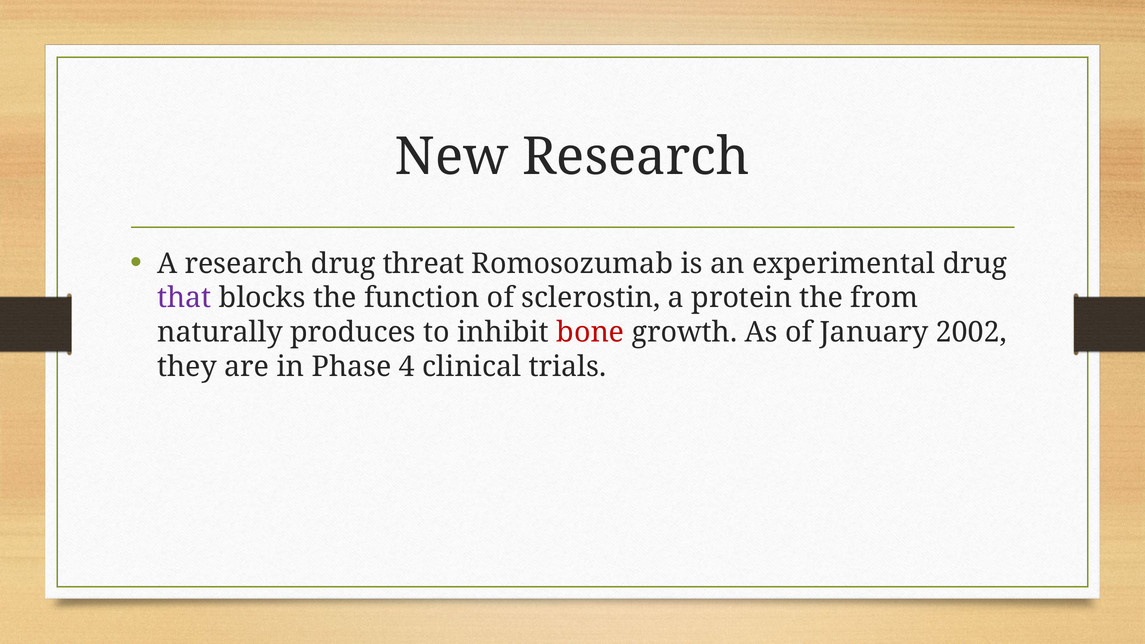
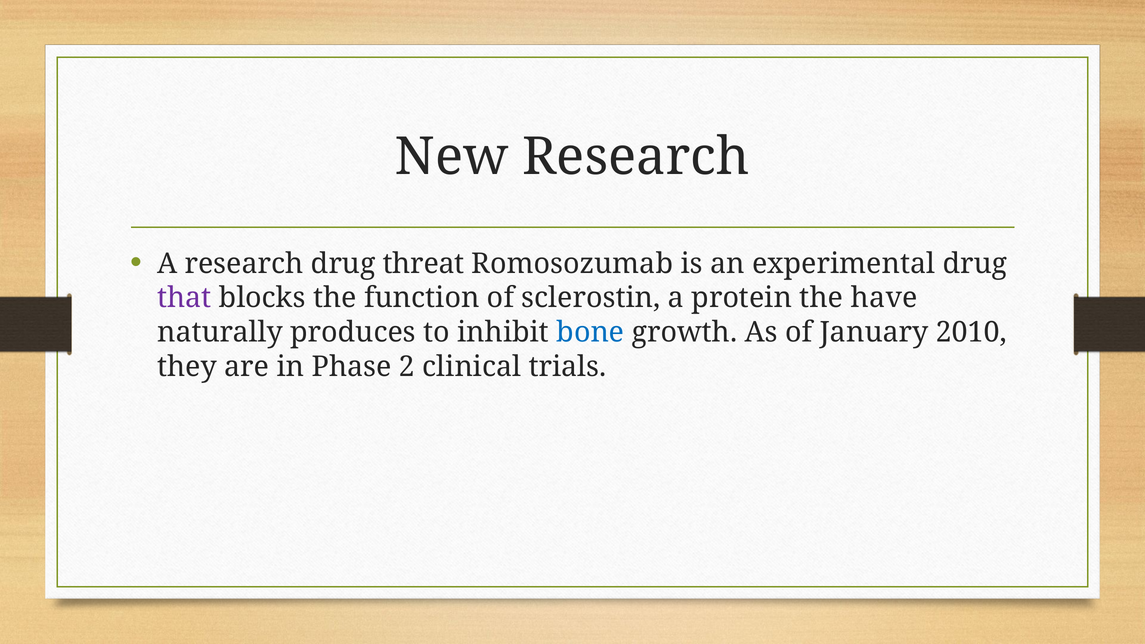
from: from -> have (884, 298)
bone colour: red -> blue (590, 332)
2002: 2002 -> 2010 (972, 332)
4: 4 -> 2 (407, 367)
